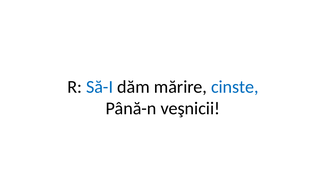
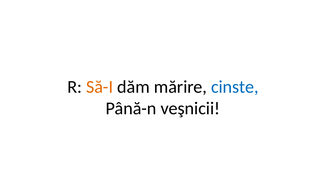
Să-I colour: blue -> orange (100, 87)
